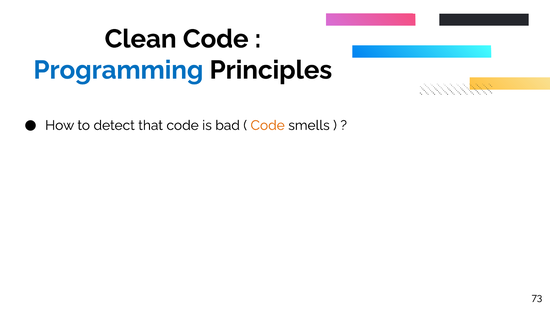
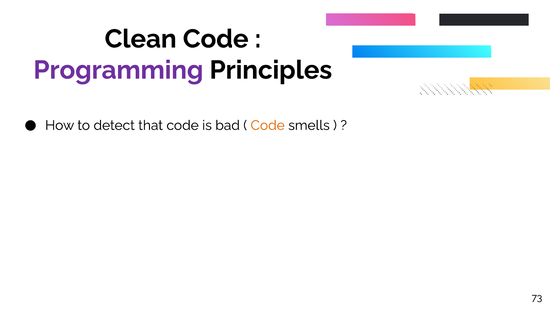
Programming colour: blue -> purple (118, 70)
